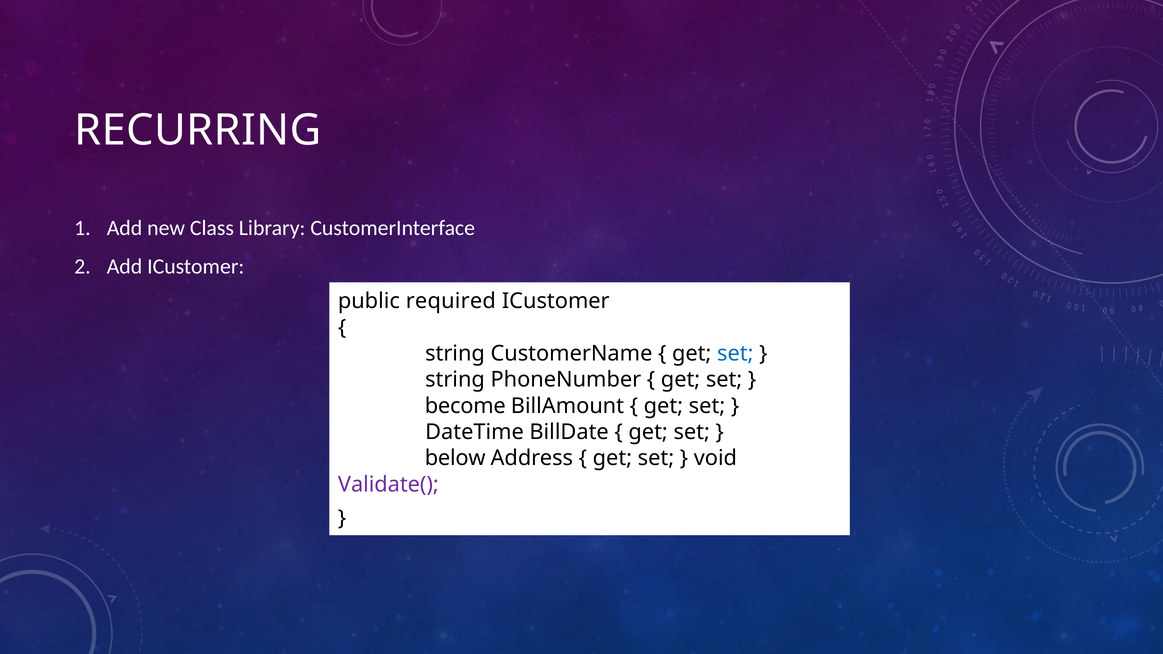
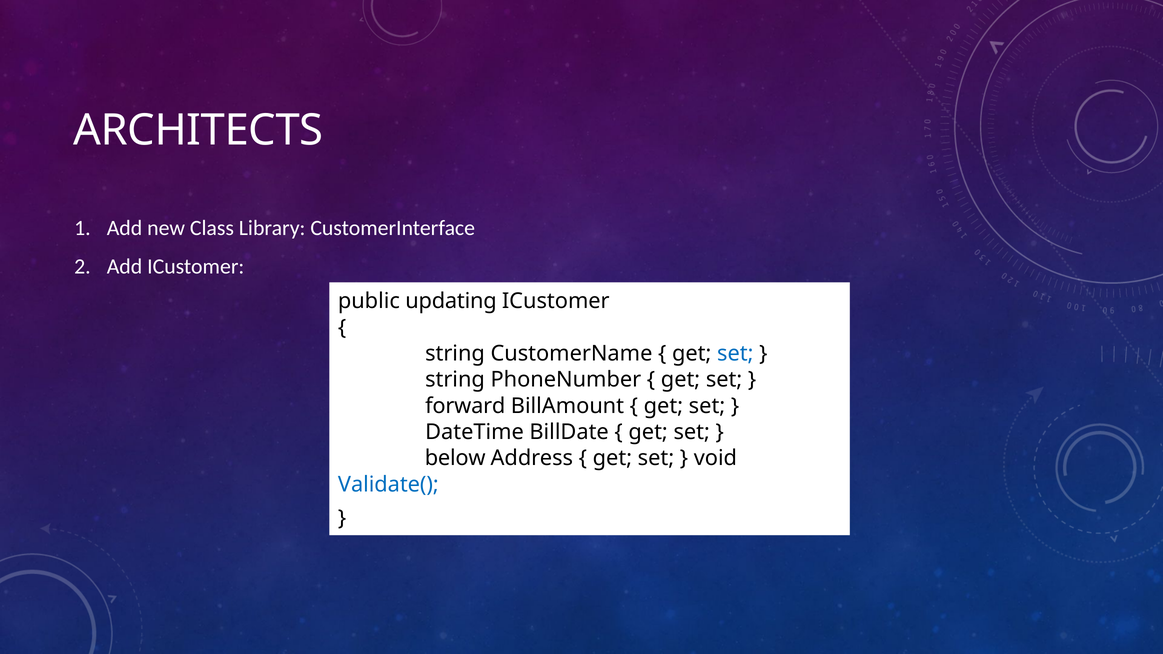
RECURRING: RECURRING -> ARCHITECTS (198, 131)
required: required -> updating (451, 301)
become: become -> forward (465, 406)
Validate( colour: purple -> blue (388, 485)
